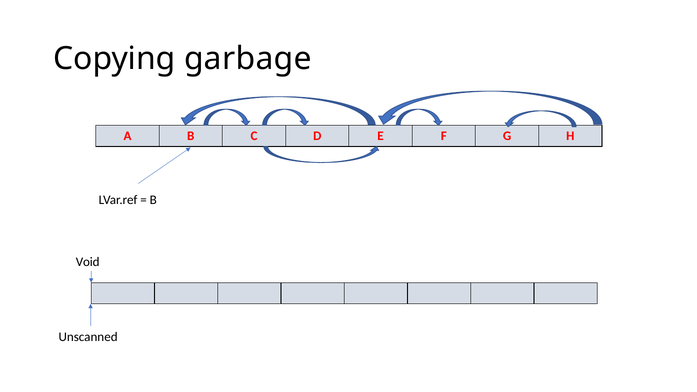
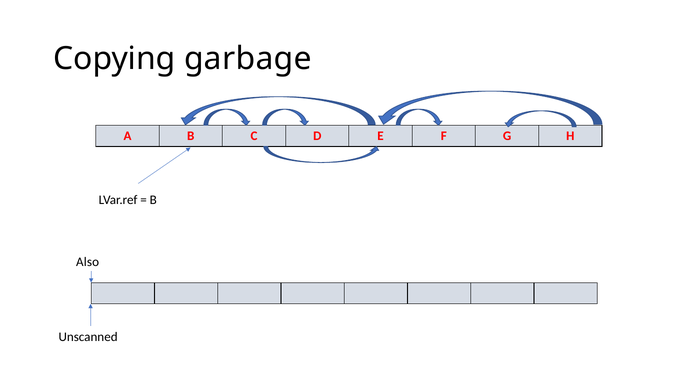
Void: Void -> Also (88, 262)
